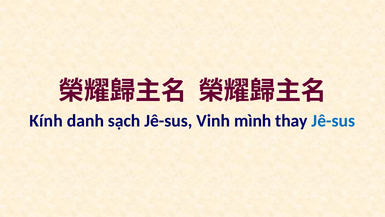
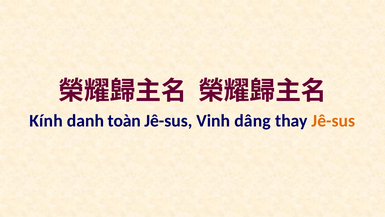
sạch: sạch -> toàn (124, 120)
mình: mình -> dâng (253, 120)
Jê-sus colour: blue -> orange (333, 120)
